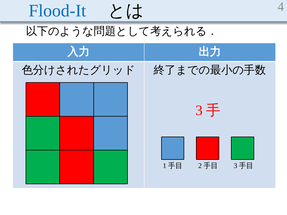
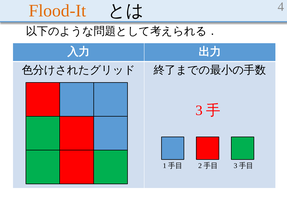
Flood-It colour: blue -> orange (57, 11)
